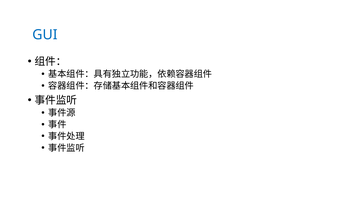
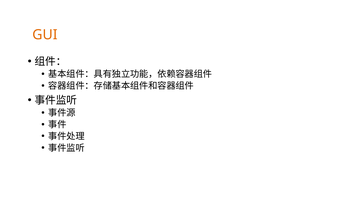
GUI colour: blue -> orange (45, 35)
